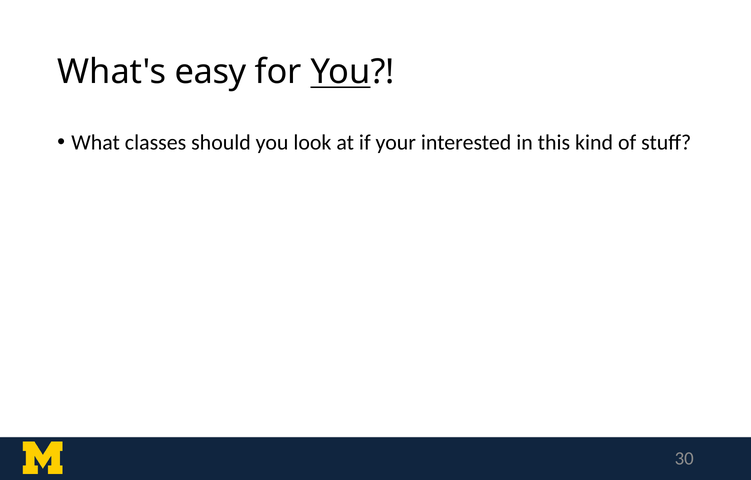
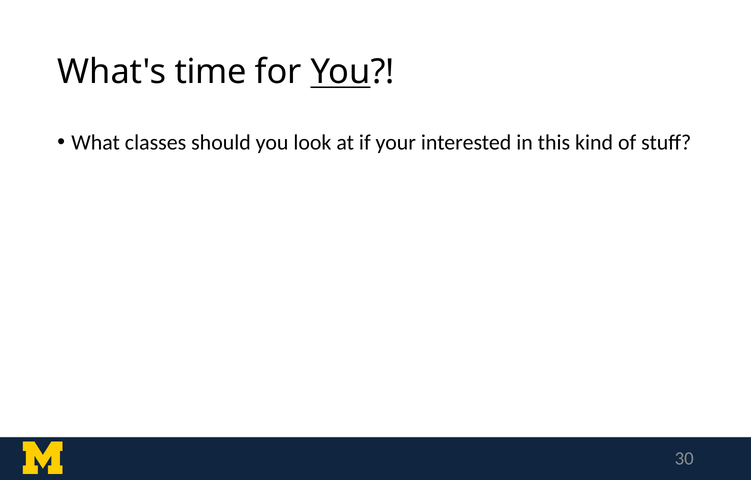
easy: easy -> time (211, 72)
